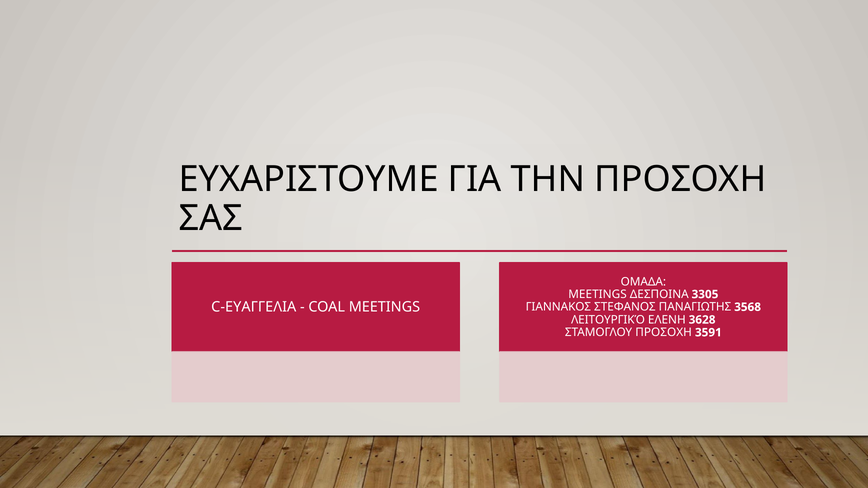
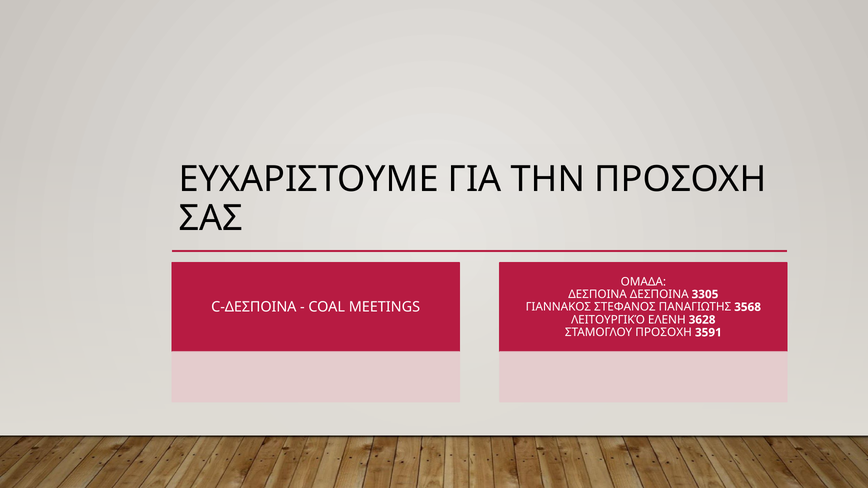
MEETINGS: MEETINGS -> ΔΕΣΠΟΙΝΑ (598, 294)
C-ΕΥΑΓΓΕΛΙΑ: C-ΕΥΑΓΓΕΛΙΑ -> C-ΔΕΣΠΟΙΝΑ (254, 307)
